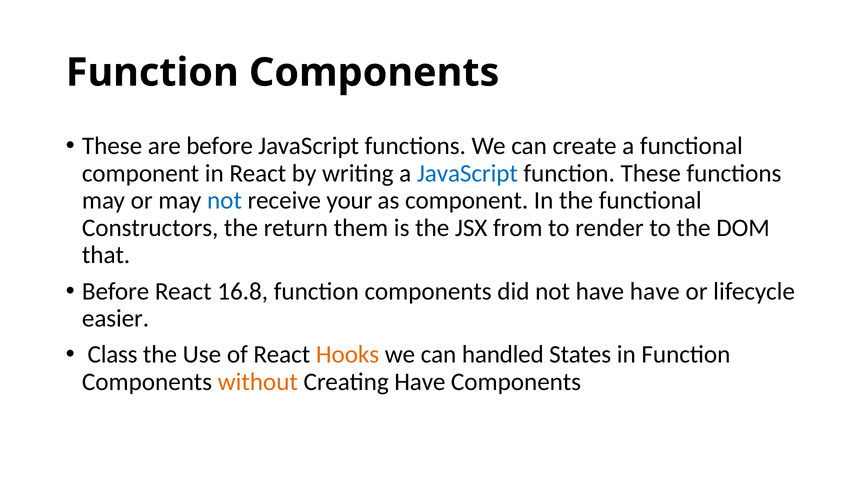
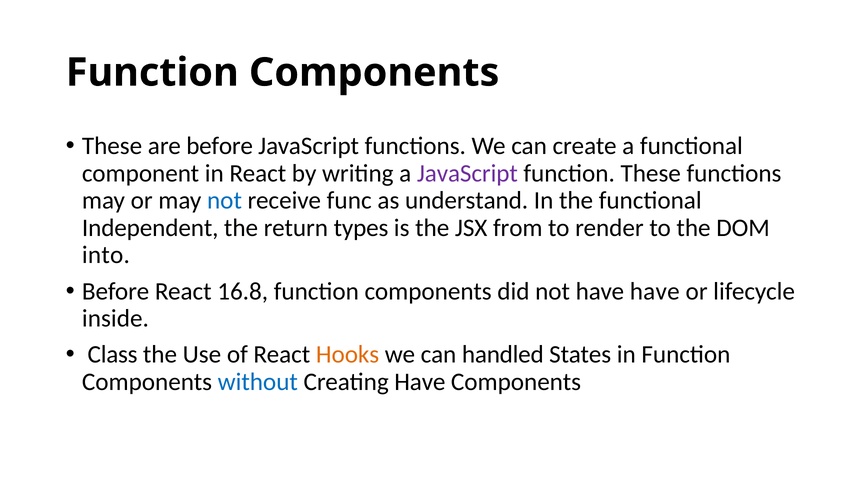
JavaScript colour: blue -> purple (467, 173)
your: your -> func (349, 200)
as component: component -> understand (467, 200)
Constructors: Constructors -> Independent (150, 227)
them: them -> types (361, 227)
that: that -> into (106, 255)
easier: easier -> inside (115, 318)
without colour: orange -> blue (258, 381)
